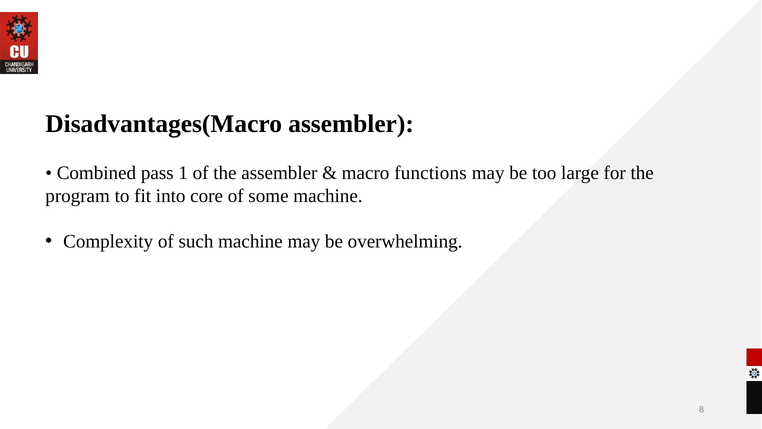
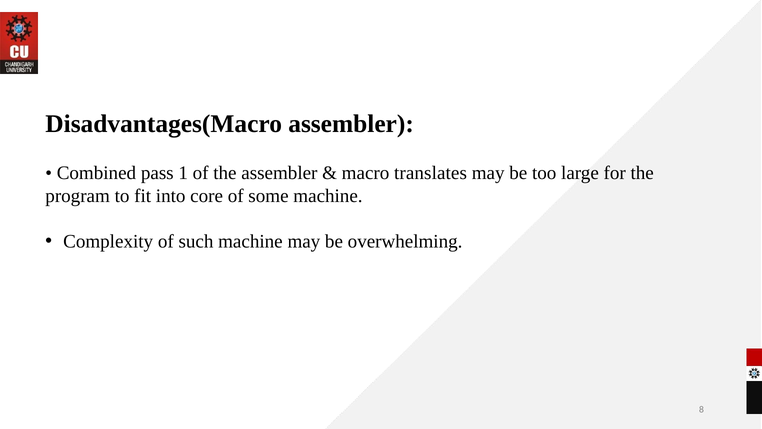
functions: functions -> translates (431, 173)
